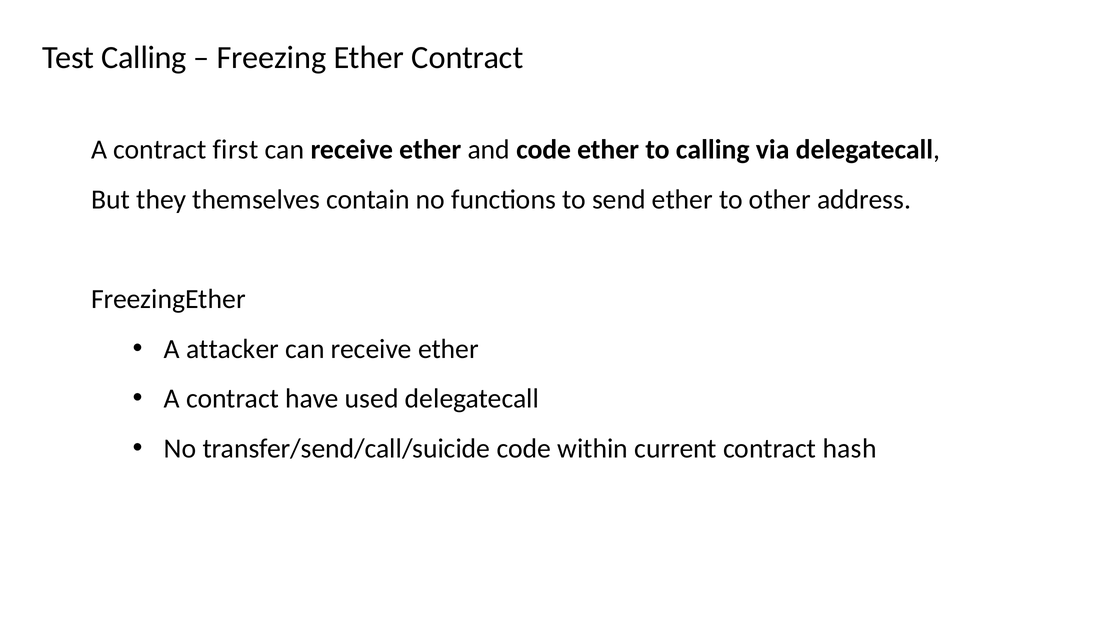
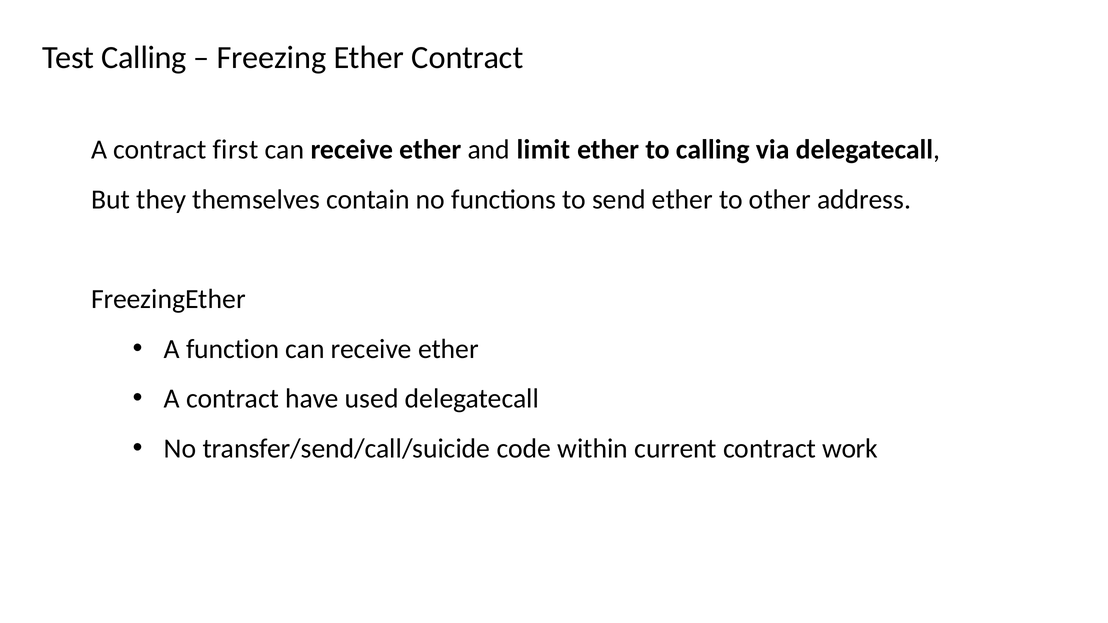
and code: code -> limit (543, 150)
attacker: attacker -> function (233, 349)
hash: hash -> work (850, 449)
